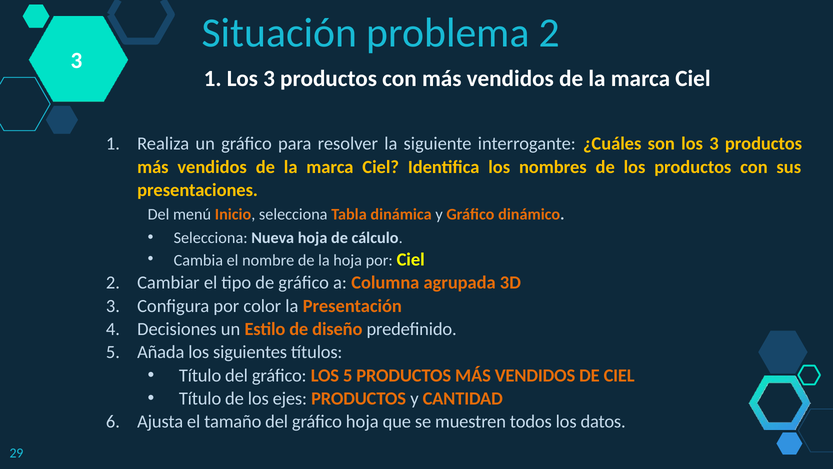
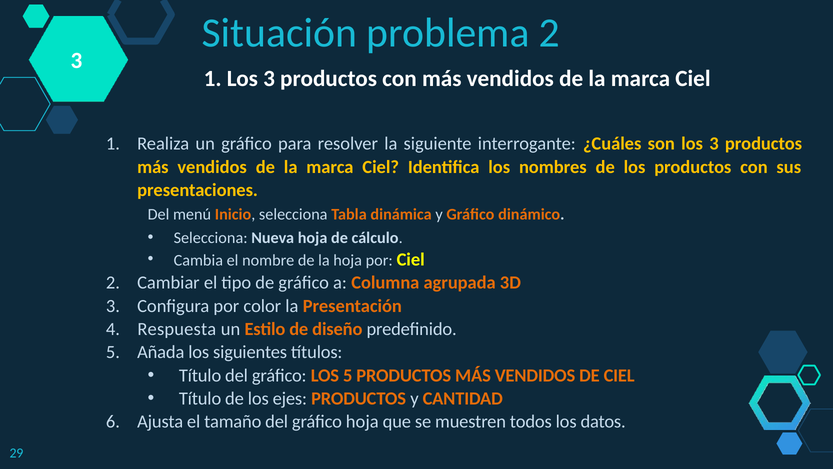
Decisiones: Decisiones -> Respuesta (177, 329)
